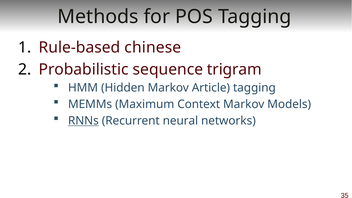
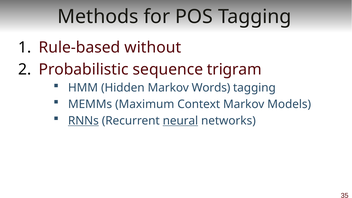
chinese: chinese -> without (153, 47)
Article: Article -> Words (211, 88)
neural underline: none -> present (180, 121)
